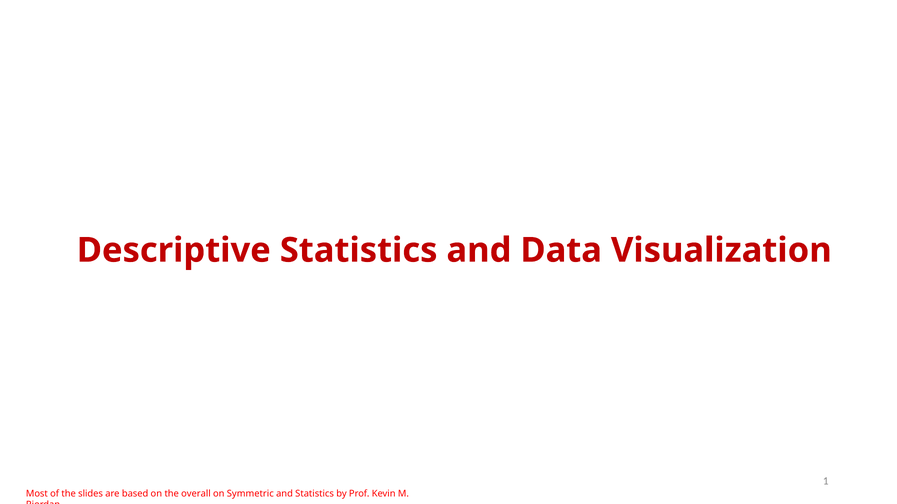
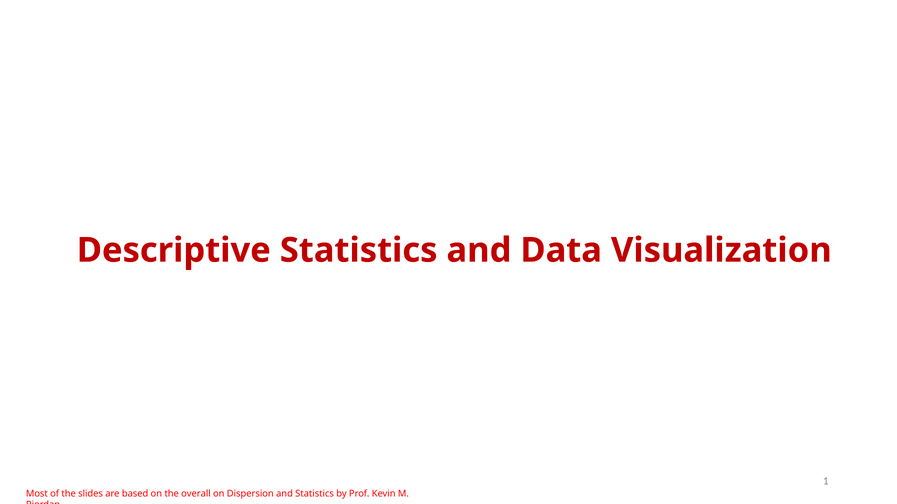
Symmetric: Symmetric -> Dispersion (250, 494)
